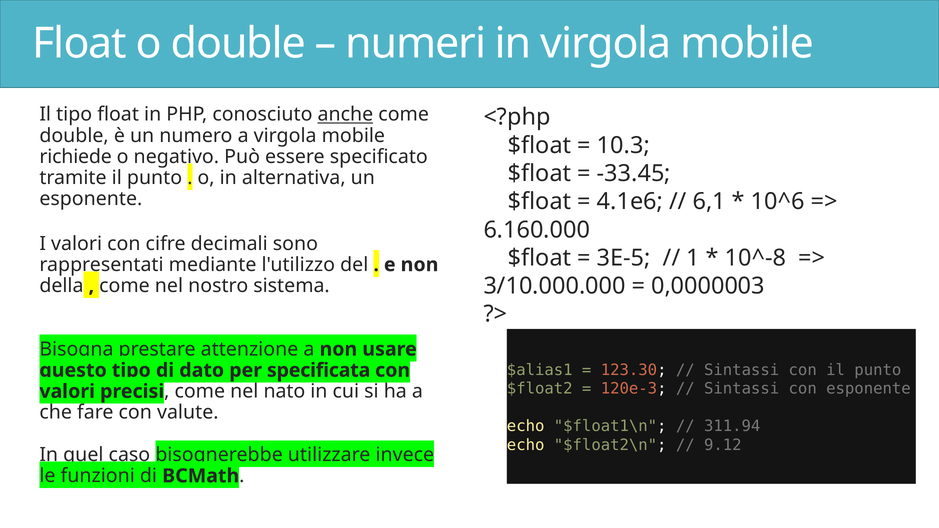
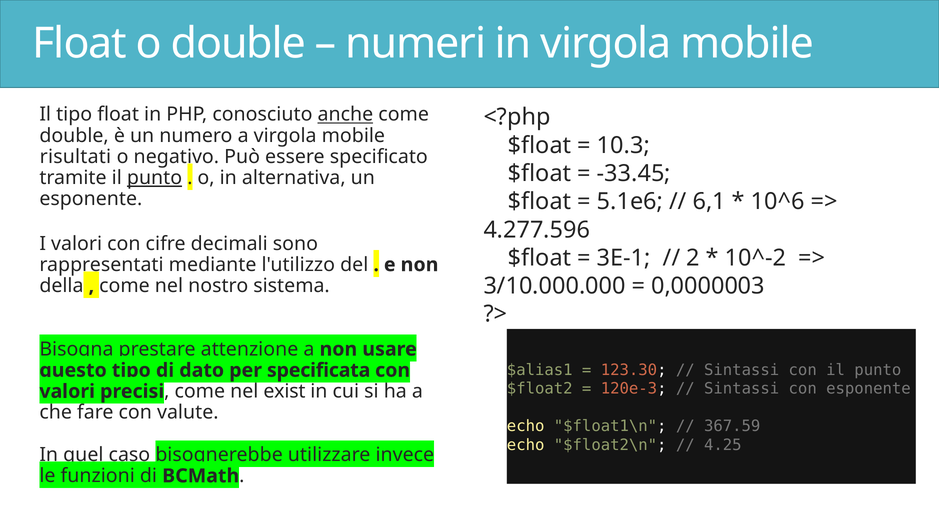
richiede: richiede -> risultati (75, 157)
punto underline: none -> present (155, 178)
4.1e6: 4.1e6 -> 5.1e6 (630, 202)
6.160.000: 6.160.000 -> 4.277.596 (537, 230)
3E-5: 3E-5 -> 3E-1 (624, 258)
1: 1 -> 2 (693, 258)
10^-8: 10^-8 -> 10^-2 (756, 258)
nato: nato -> exist (284, 392)
311.94: 311.94 -> 367.59 (732, 426)
9.12: 9.12 -> 4.25 (723, 445)
